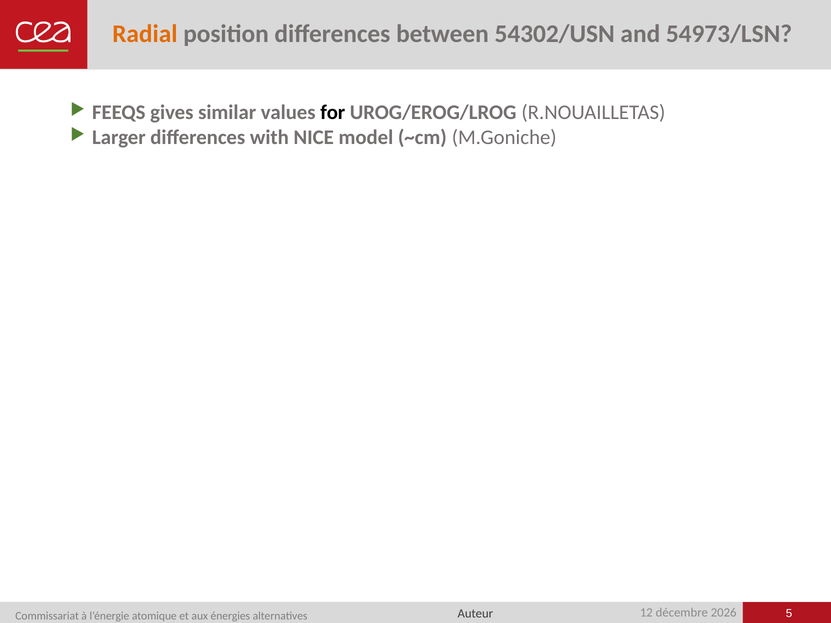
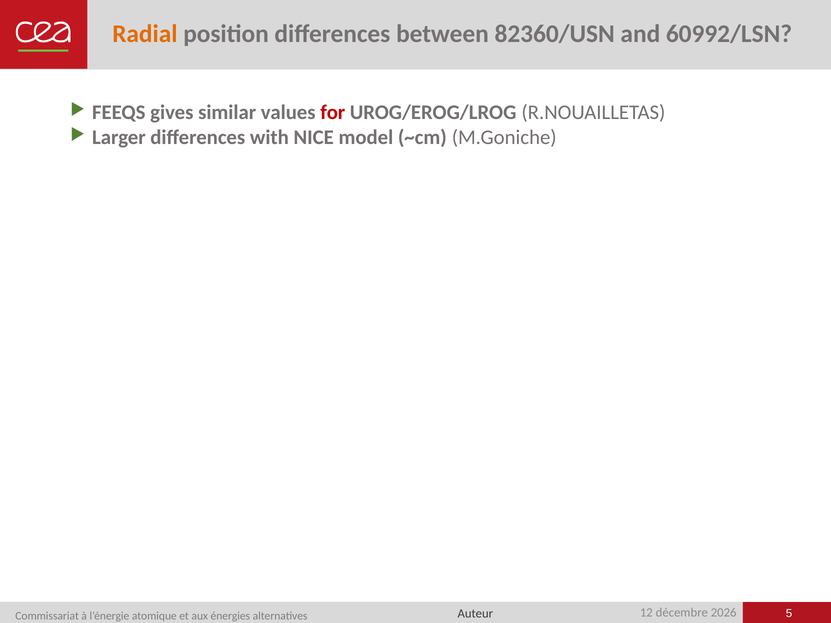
54302/USN: 54302/USN -> 82360/USN (555, 34)
54973/LSN: 54973/LSN -> 60992/LSN (729, 34)
for colour: black -> red (333, 113)
